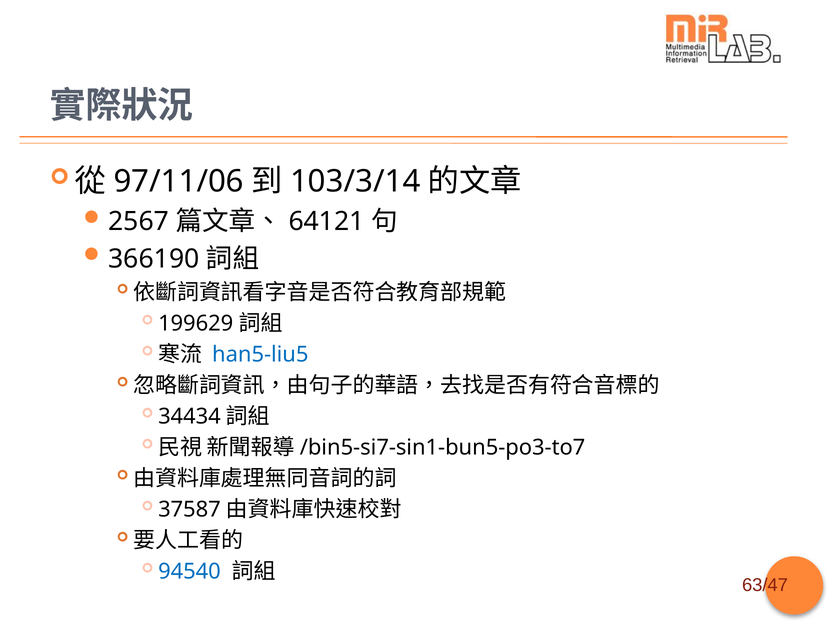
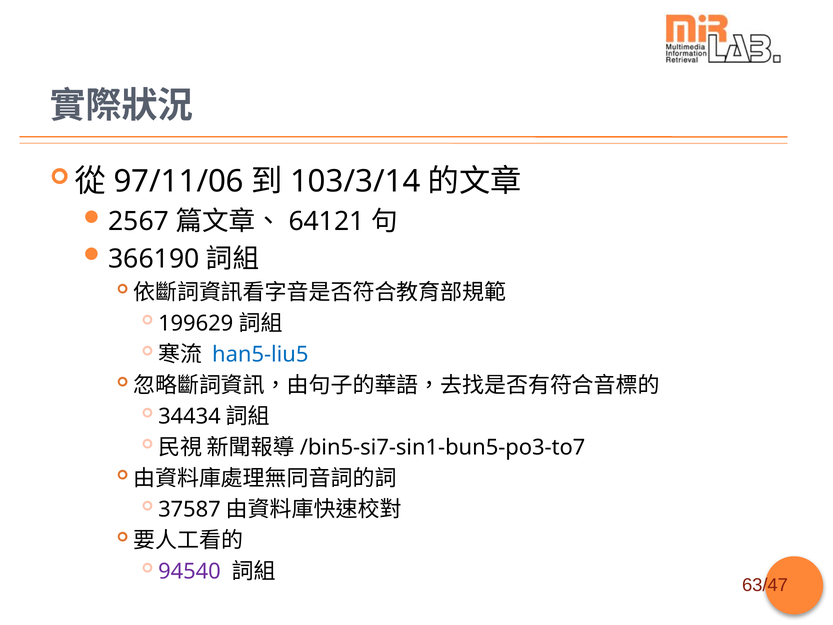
94540 colour: blue -> purple (189, 571)
